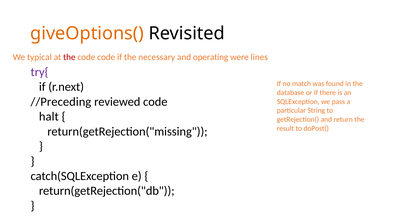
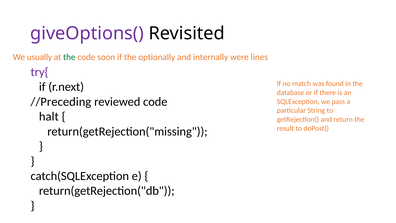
giveOptions( colour: orange -> purple (87, 33)
typical: typical -> usually (39, 57)
the colour: red -> green (69, 57)
code code: code -> soon (106, 57)
necessary: necessary -> optionally (157, 57)
operating: operating -> internally (211, 57)
